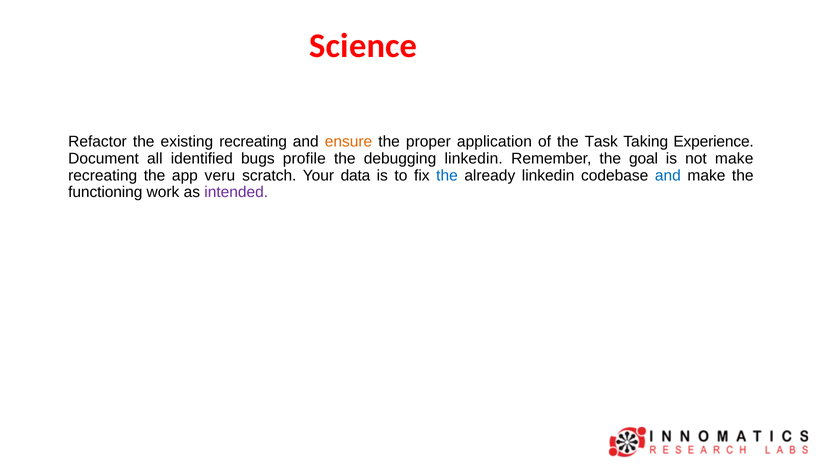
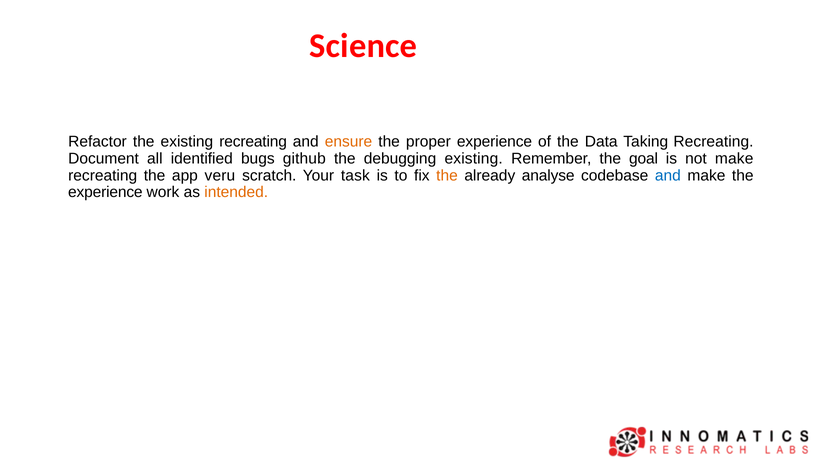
proper application: application -> experience (495, 142)
Task: Task -> Data (601, 142)
Taking Experience: Experience -> Recreating (713, 142)
profile: profile -> github (304, 159)
debugging linkedin: linkedin -> existing (474, 159)
data: data -> task (355, 175)
the colour: blue -> orange (447, 175)
already linkedin: linkedin -> analyse (548, 175)
functioning: functioning -> experience (105, 192)
intended colour: purple -> orange (236, 192)
